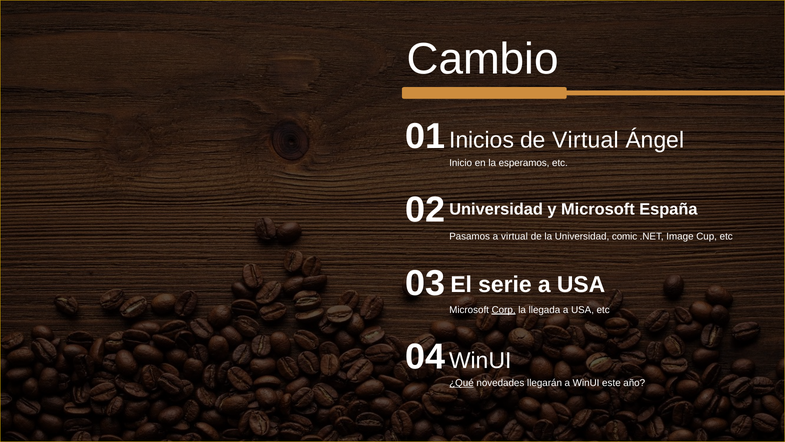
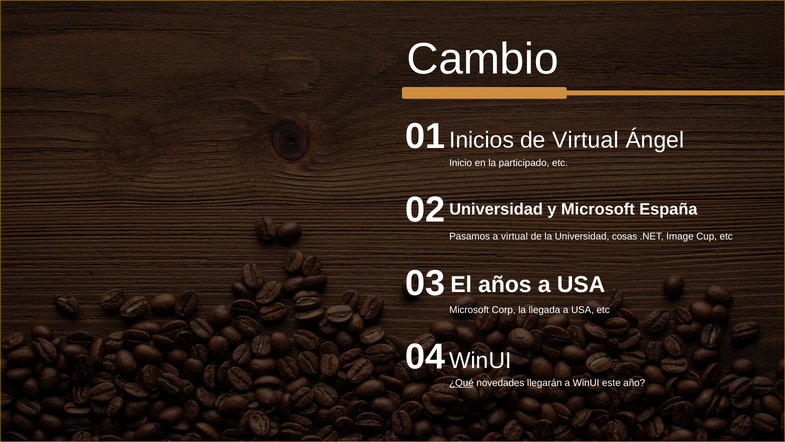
esperamos: esperamos -> participado (524, 163)
comic: comic -> cosas (625, 236)
serie: serie -> años (505, 285)
Corp underline: present -> none (504, 309)
